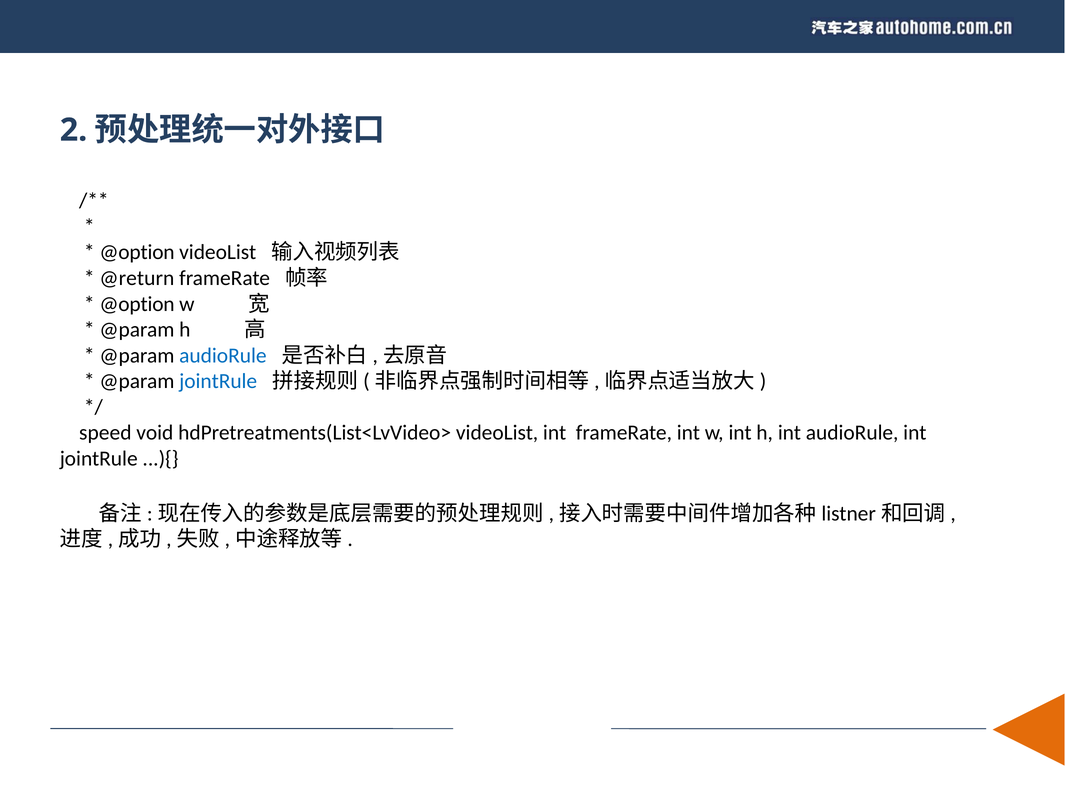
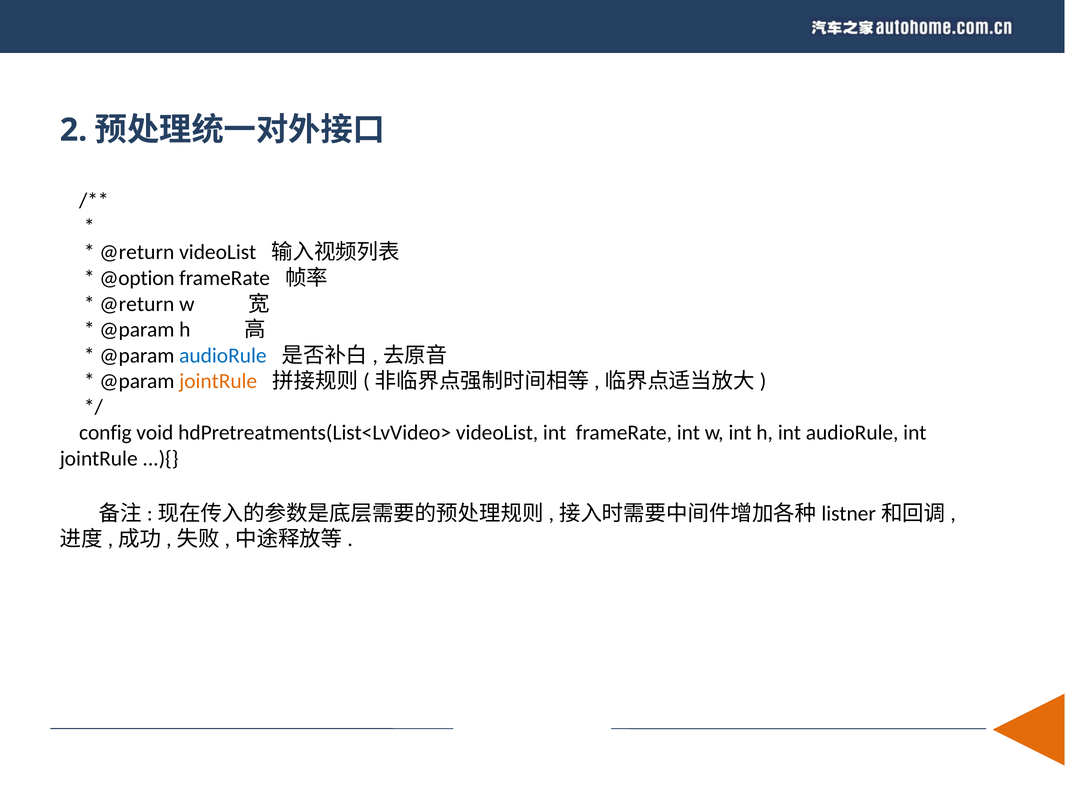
@option: @option -> @return (137, 252)
@return: @return -> @option (137, 278)
@option: @option -> @return (137, 304)
jointRule colour: blue -> orange (218, 381)
speed: speed -> config (105, 433)
